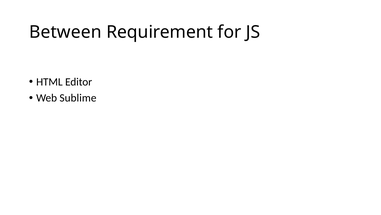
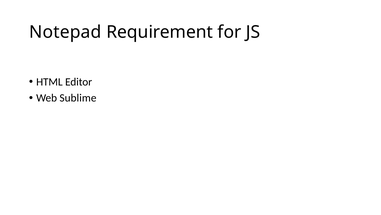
Between: Between -> Notepad (65, 32)
